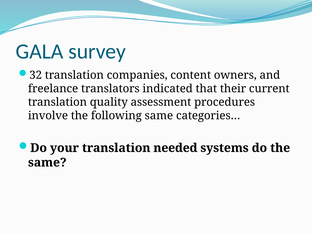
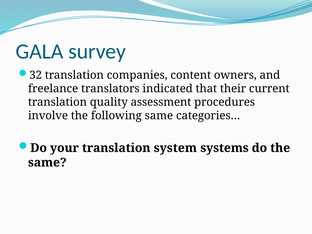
needed: needed -> system (175, 148)
